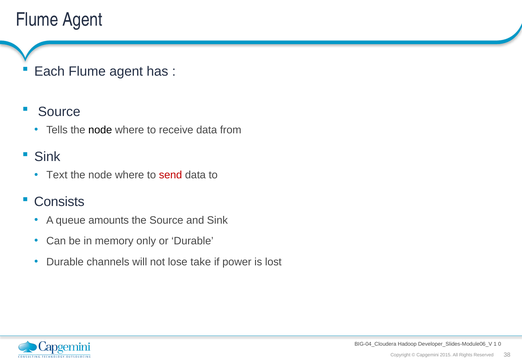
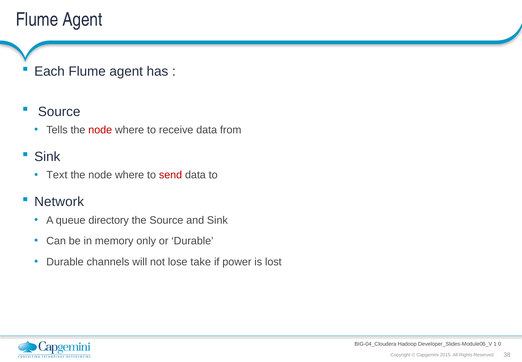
node colour: black -> red (100, 130)
Consists: Consists -> Network (59, 202)
amounts: amounts -> directory (109, 220)
